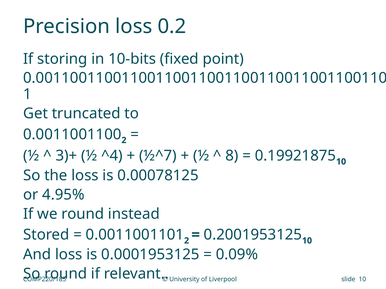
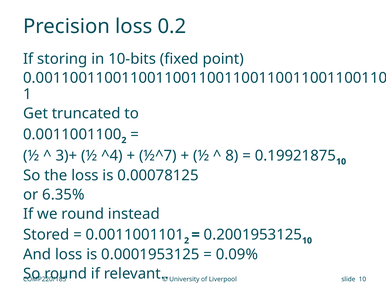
4.95%: 4.95% -> 6.35% (63, 195)
